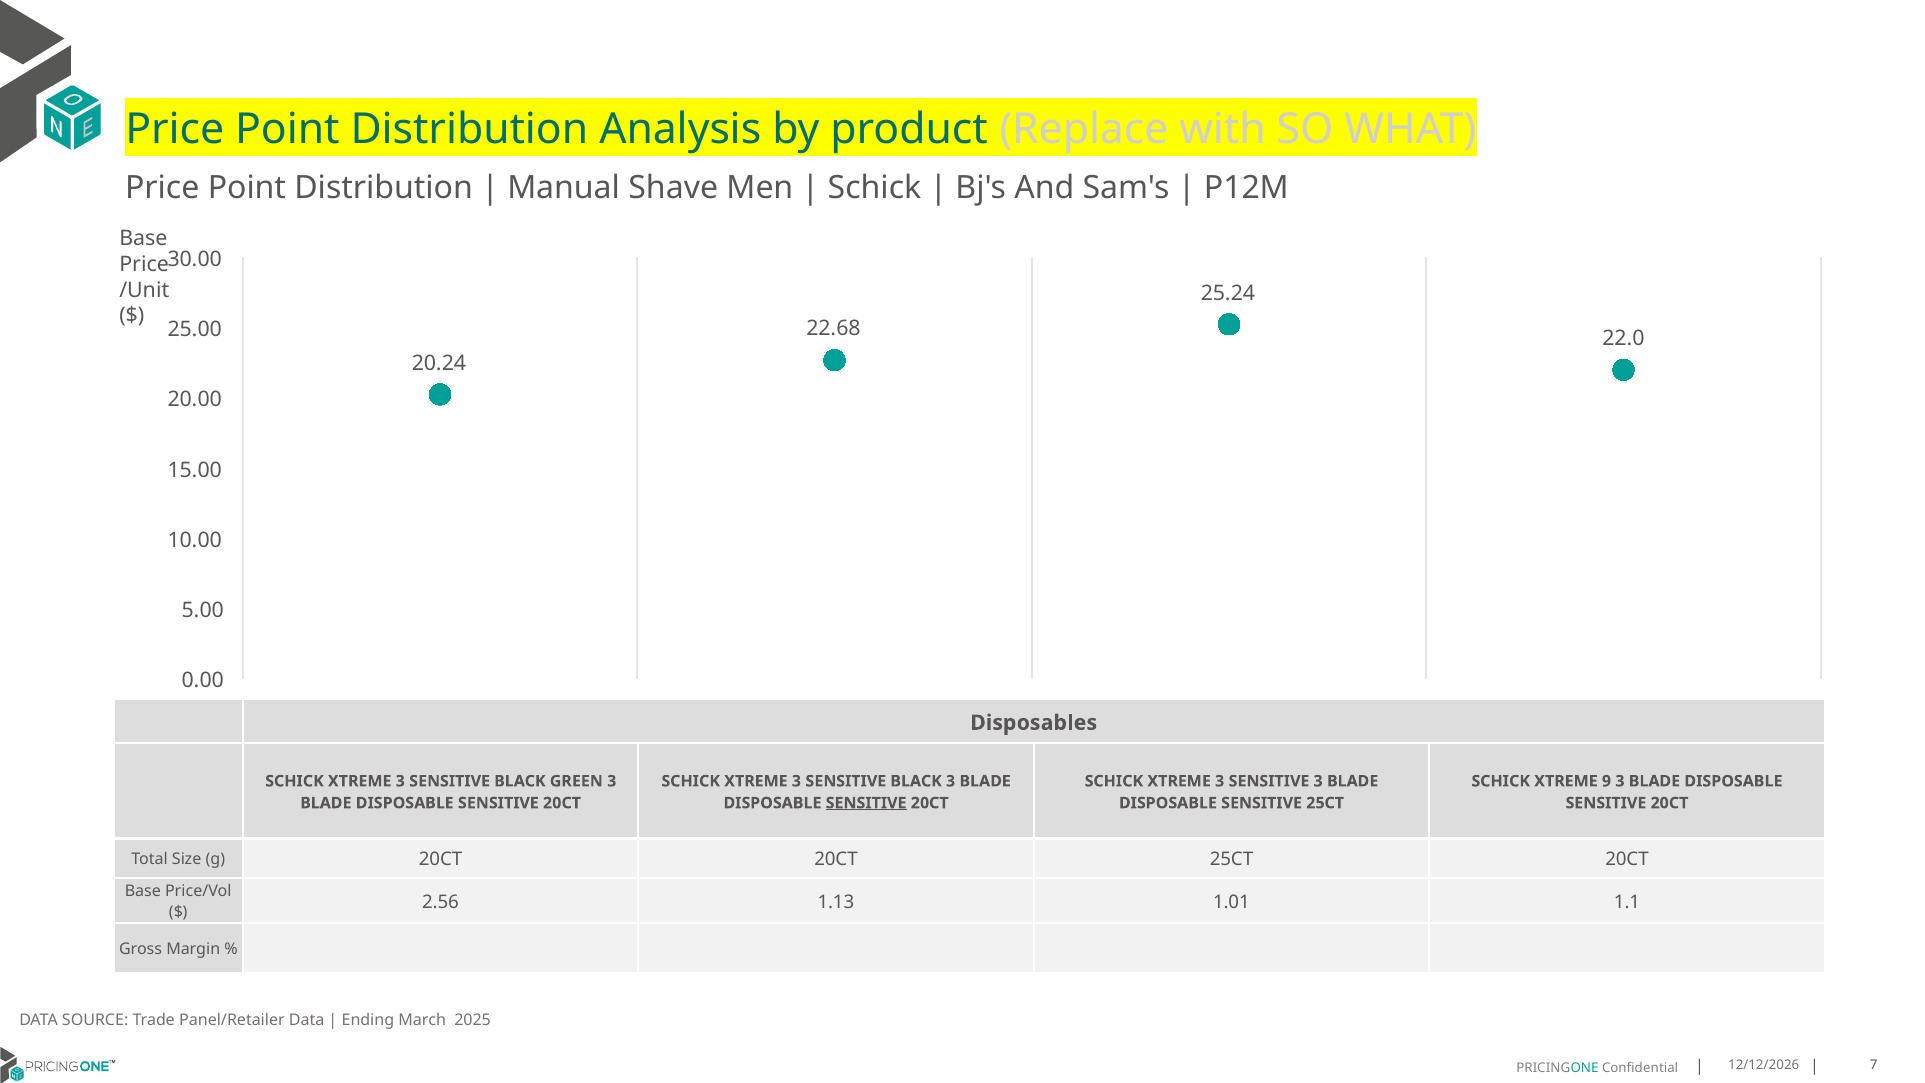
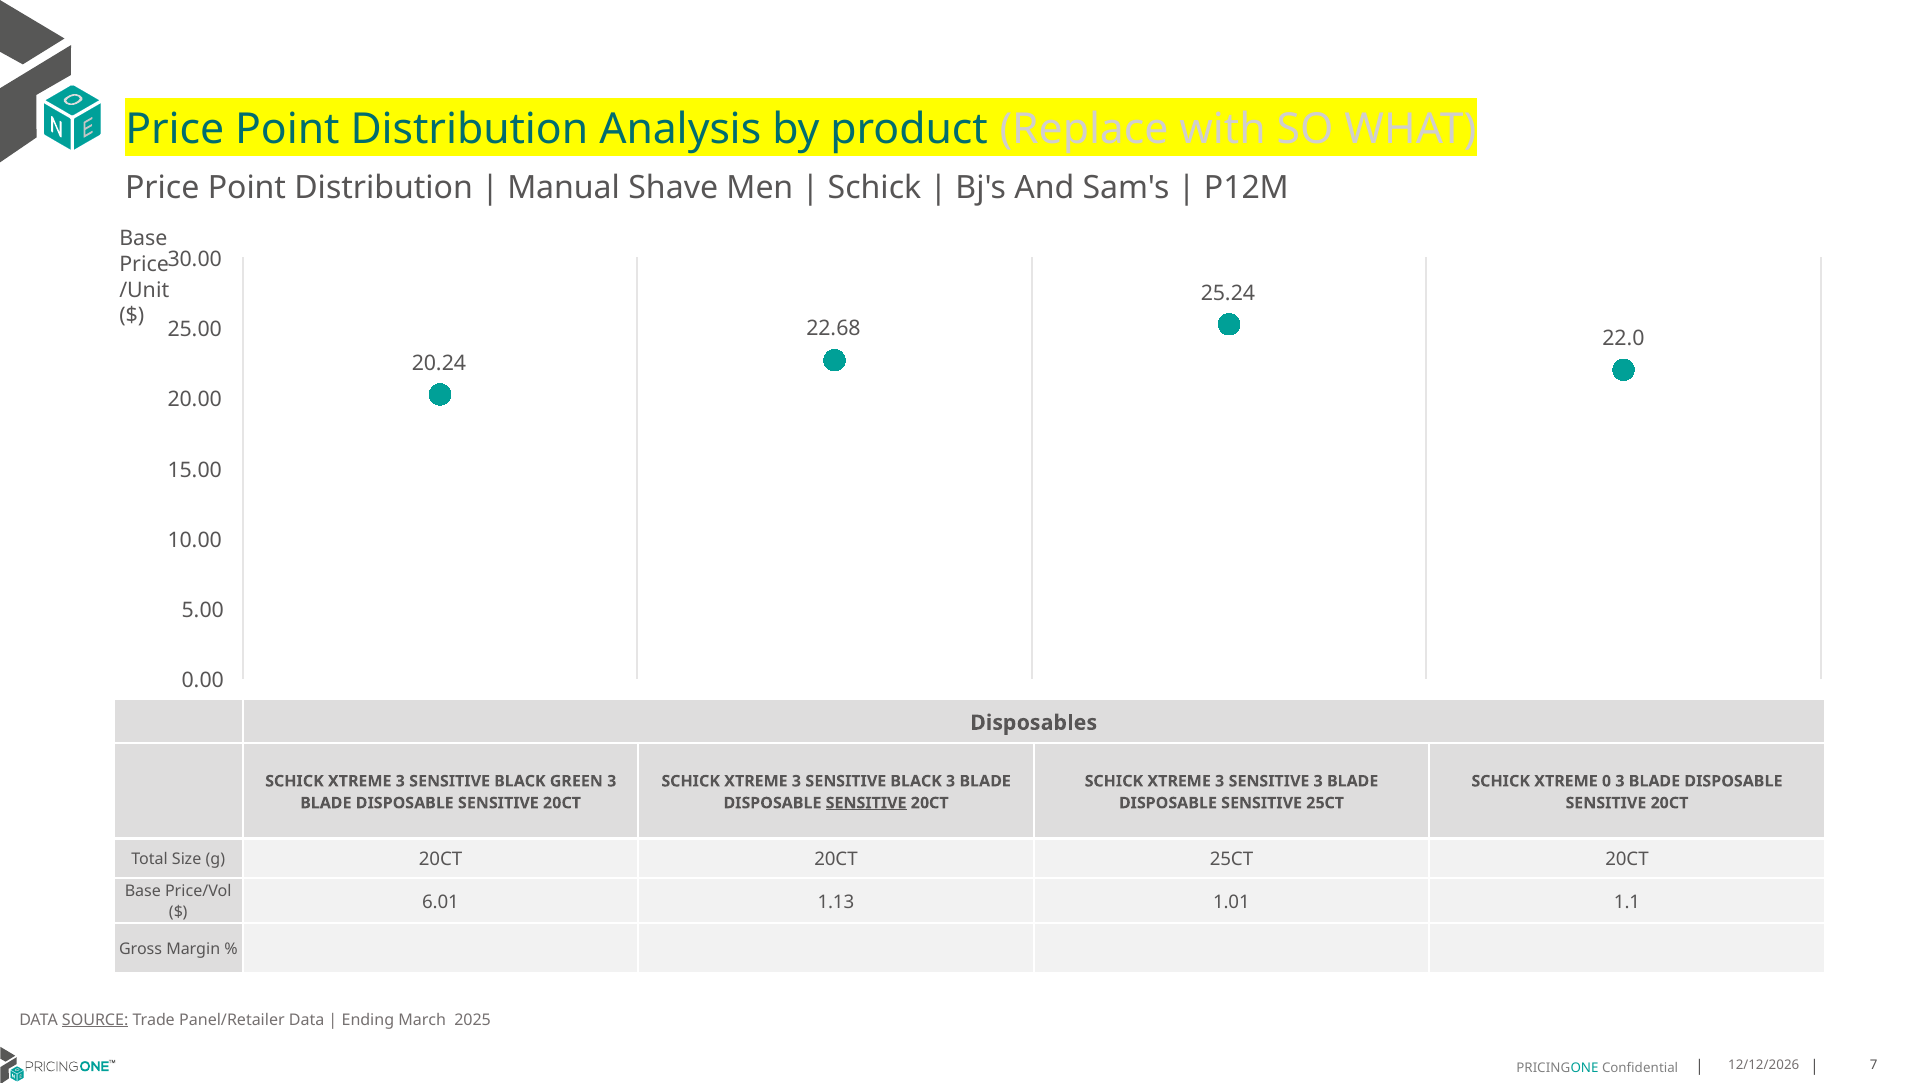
9: 9 -> 0 (1606, 781)
2.56: 2.56 -> 6.01 (441, 902)
SOURCE underline: none -> present (95, 1020)
